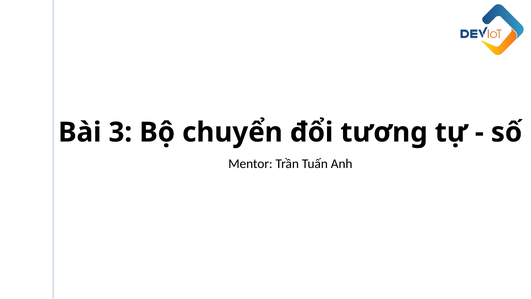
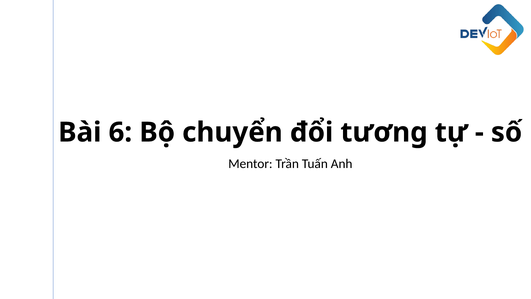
3: 3 -> 6 (120, 132)
